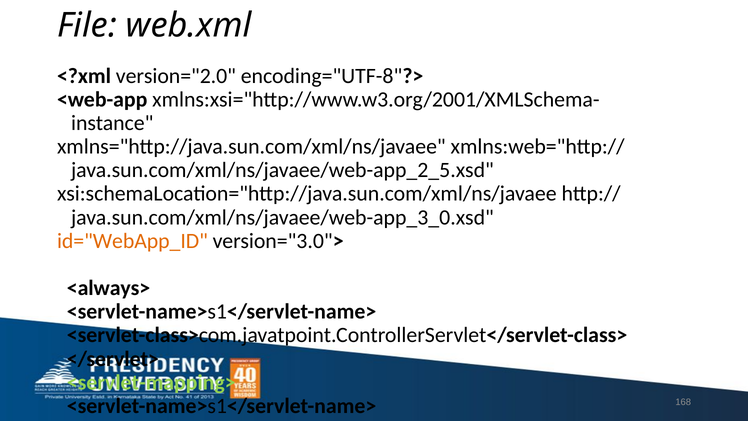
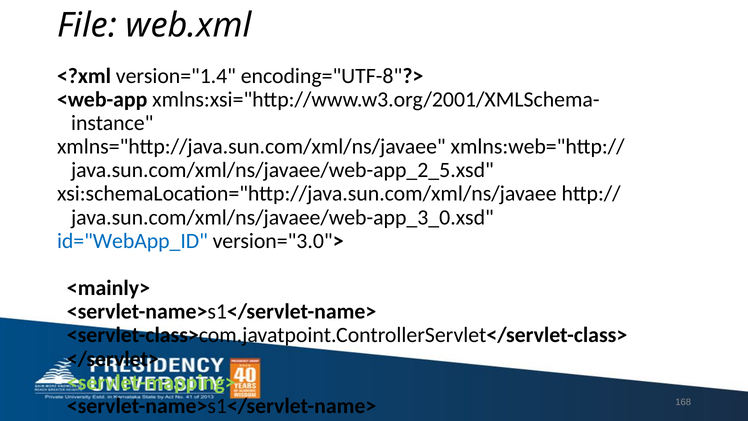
version="2.0: version="2.0 -> version="1.4 (176, 76)
id="WebApp_ID colour: orange -> blue (132, 241)
<always>: <always> -> <mainly> (108, 288)
